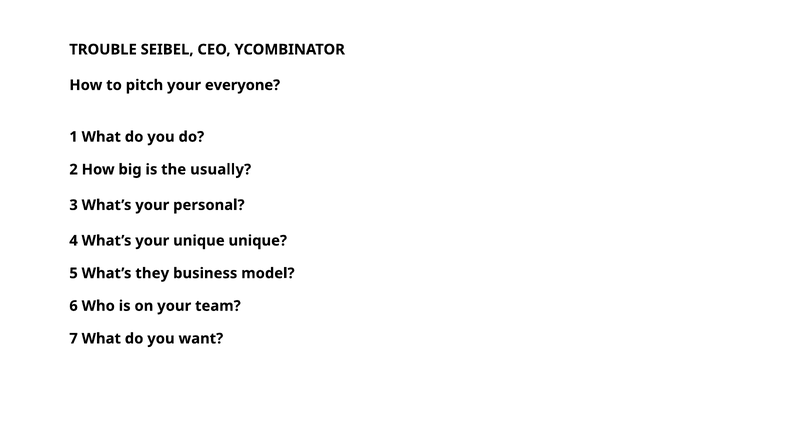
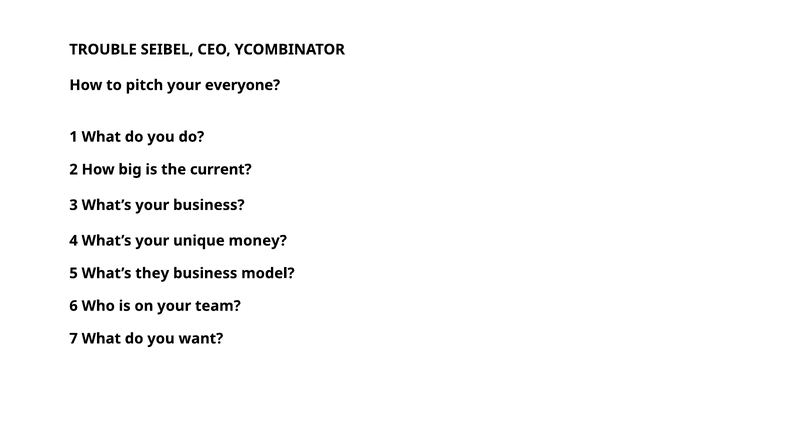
usually: usually -> current (221, 169)
your personal: personal -> business (209, 205)
unique unique: unique -> money (258, 241)
